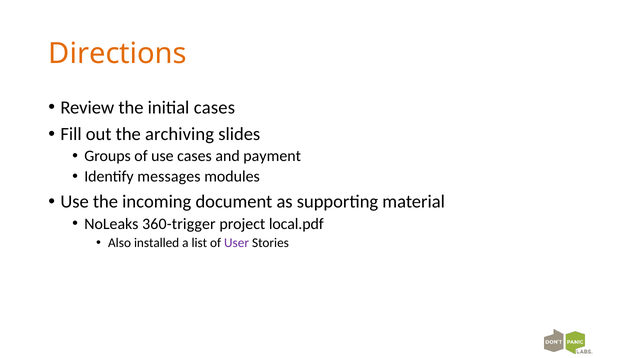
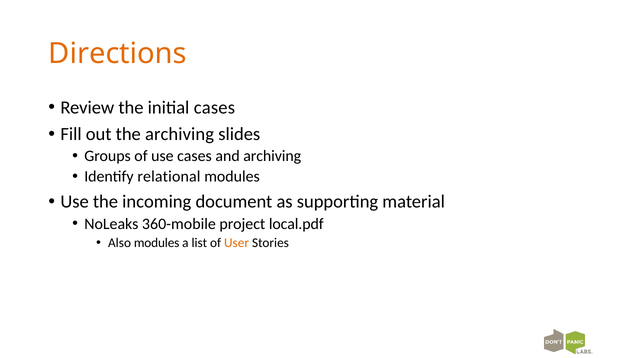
and payment: payment -> archiving (272, 156)
messages: messages -> relational (169, 177)
360-trigger: 360-trigger -> 360-mobile (179, 224)
Also installed: installed -> modules (157, 243)
User colour: purple -> orange (237, 243)
